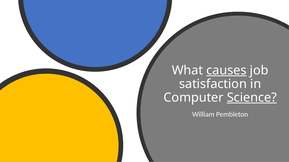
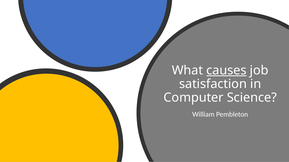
Science underline: present -> none (252, 98)
